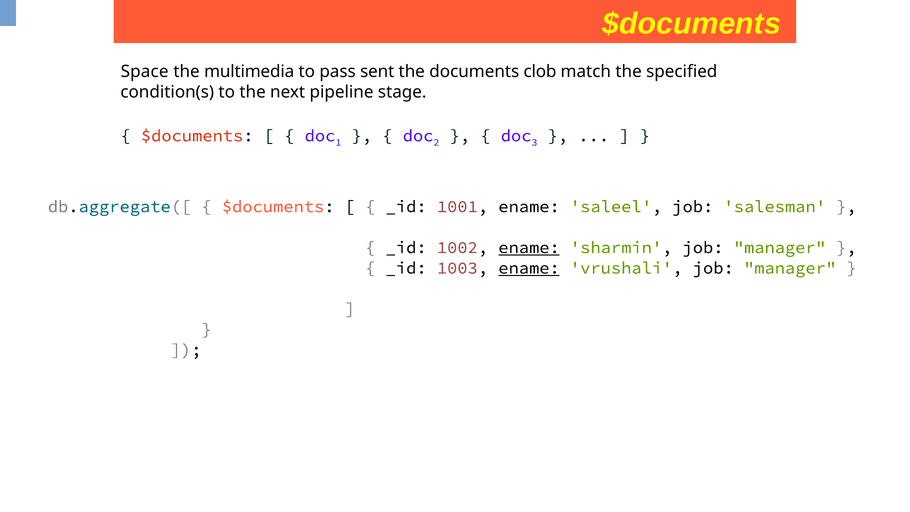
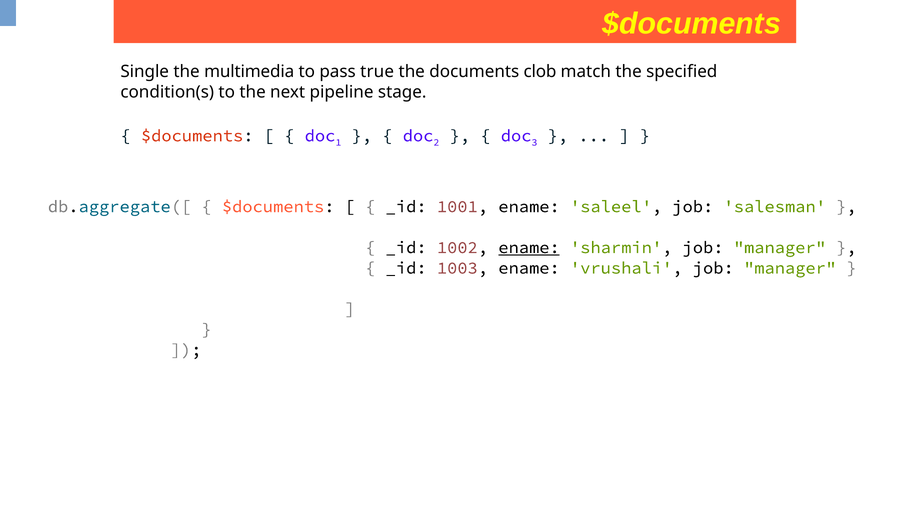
Space: Space -> Single (145, 72)
sent: sent -> true (377, 72)
ename underline: present -> none (529, 268)
